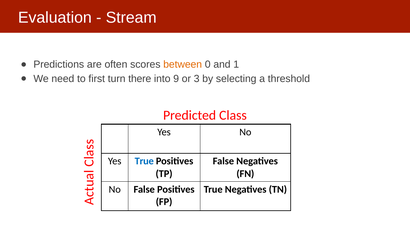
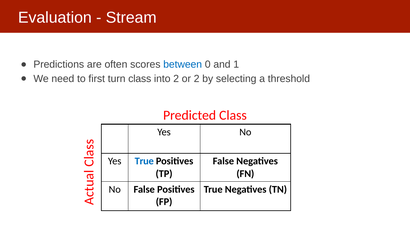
between colour: orange -> blue (183, 64)
turn there: there -> class (140, 79)
into 9: 9 -> 2 (176, 79)
or 3: 3 -> 2 (197, 79)
